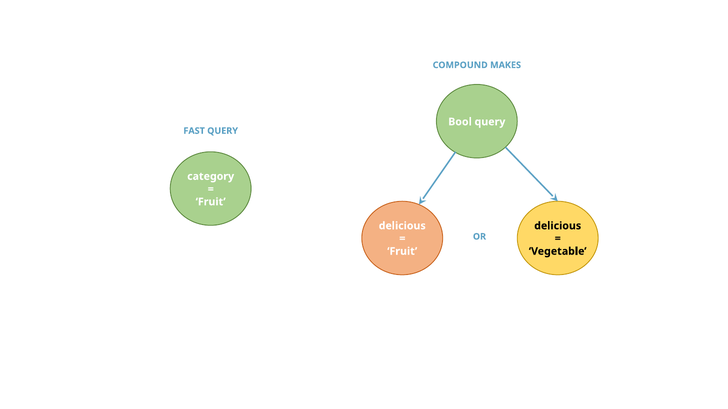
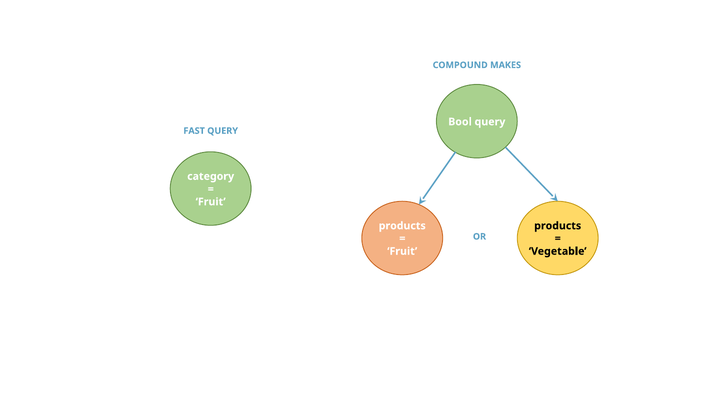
delicious: delicious -> products (402, 226)
delicious: delicious -> products (558, 226)
